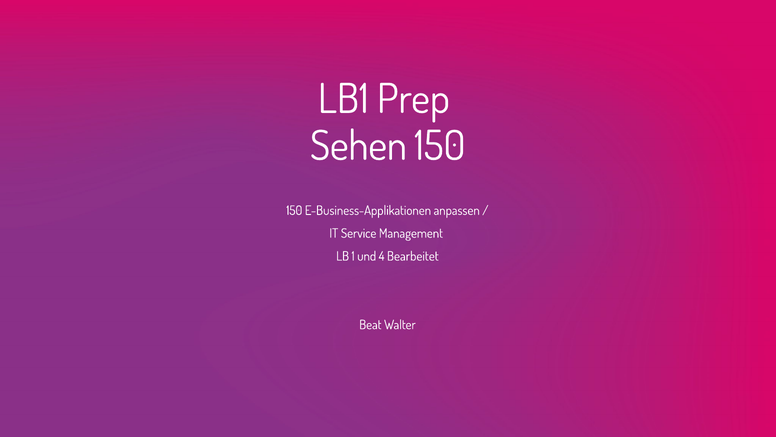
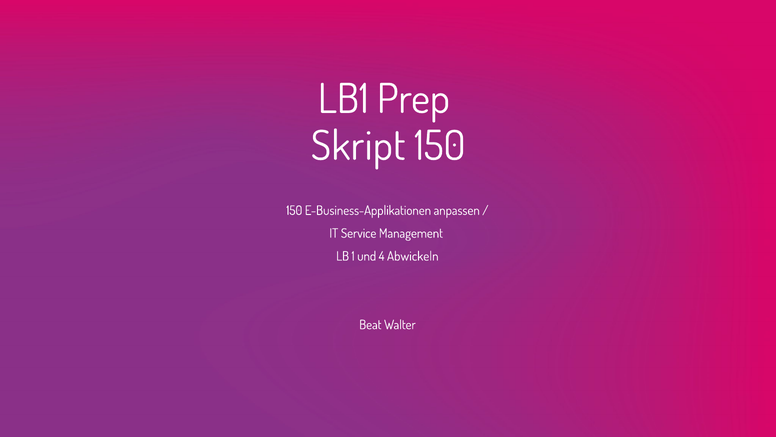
Sehen: Sehen -> Skript (358, 146)
Bearbeitet: Bearbeitet -> Abwickeln (413, 256)
